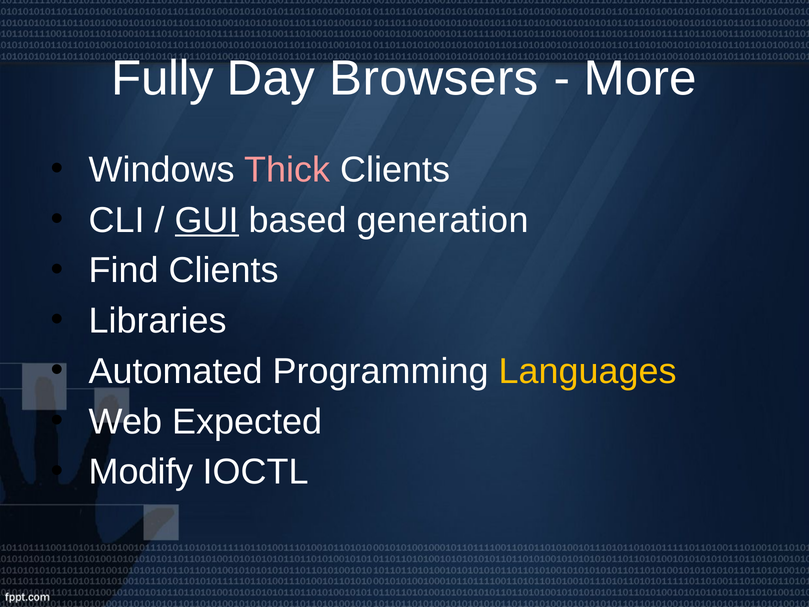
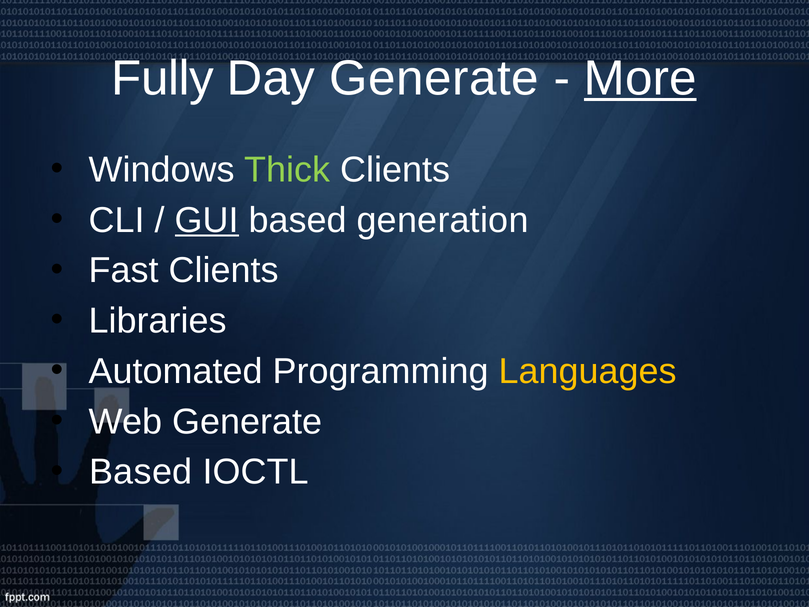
Day Browsers: Browsers -> Generate (434, 78)
More underline: none -> present (640, 78)
Thick colour: pink -> light green (287, 170)
Find: Find -> Fast (124, 270)
Web Expected: Expected -> Generate (247, 421)
Modify: Modify -> Based (141, 472)
